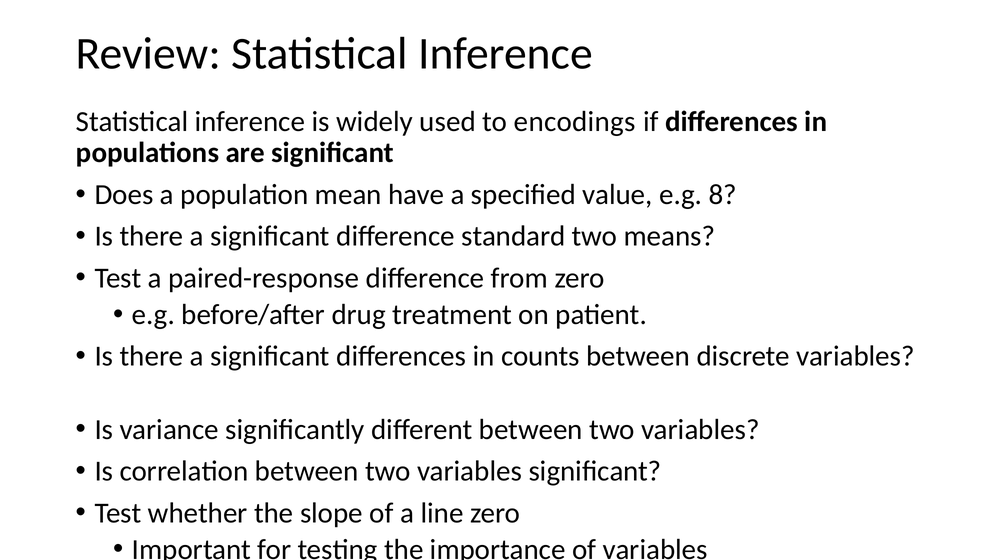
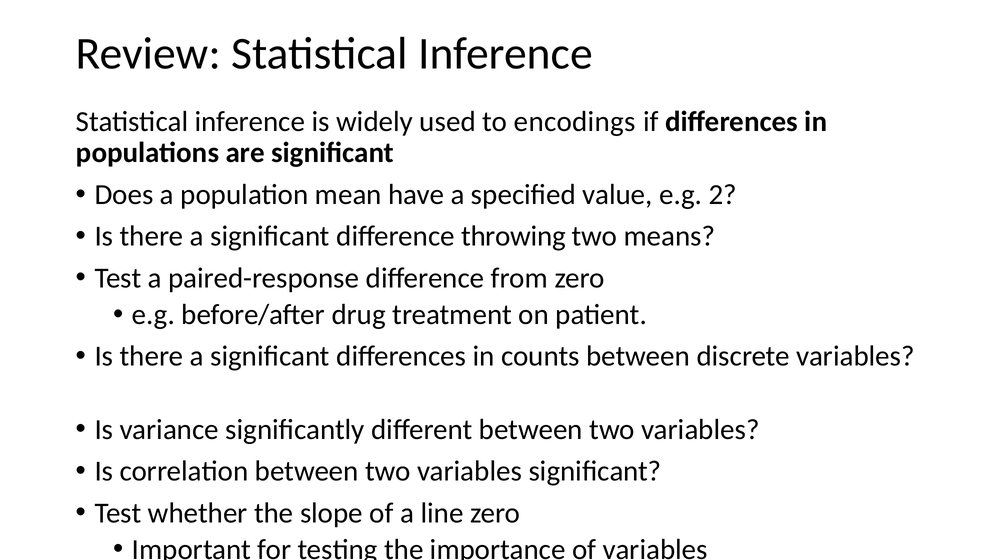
8: 8 -> 2 (723, 195)
standard: standard -> throwing (513, 236)
